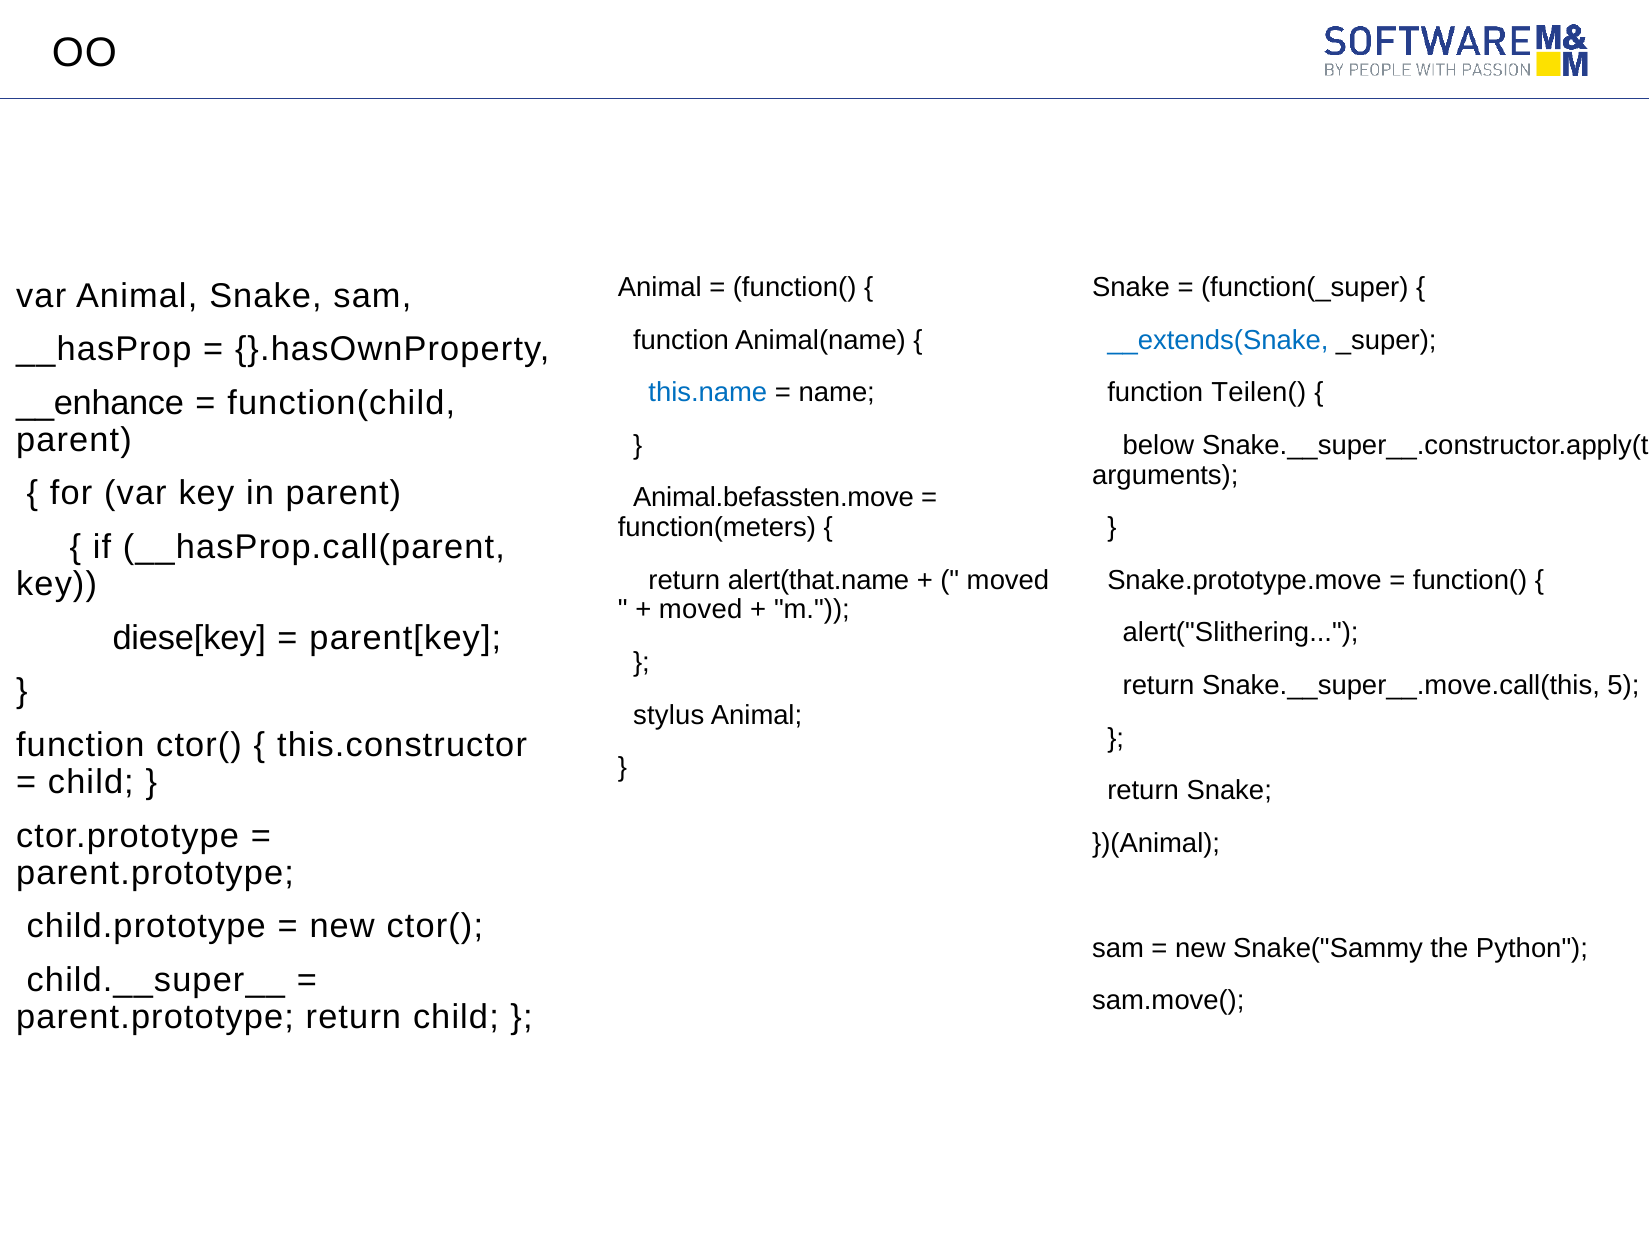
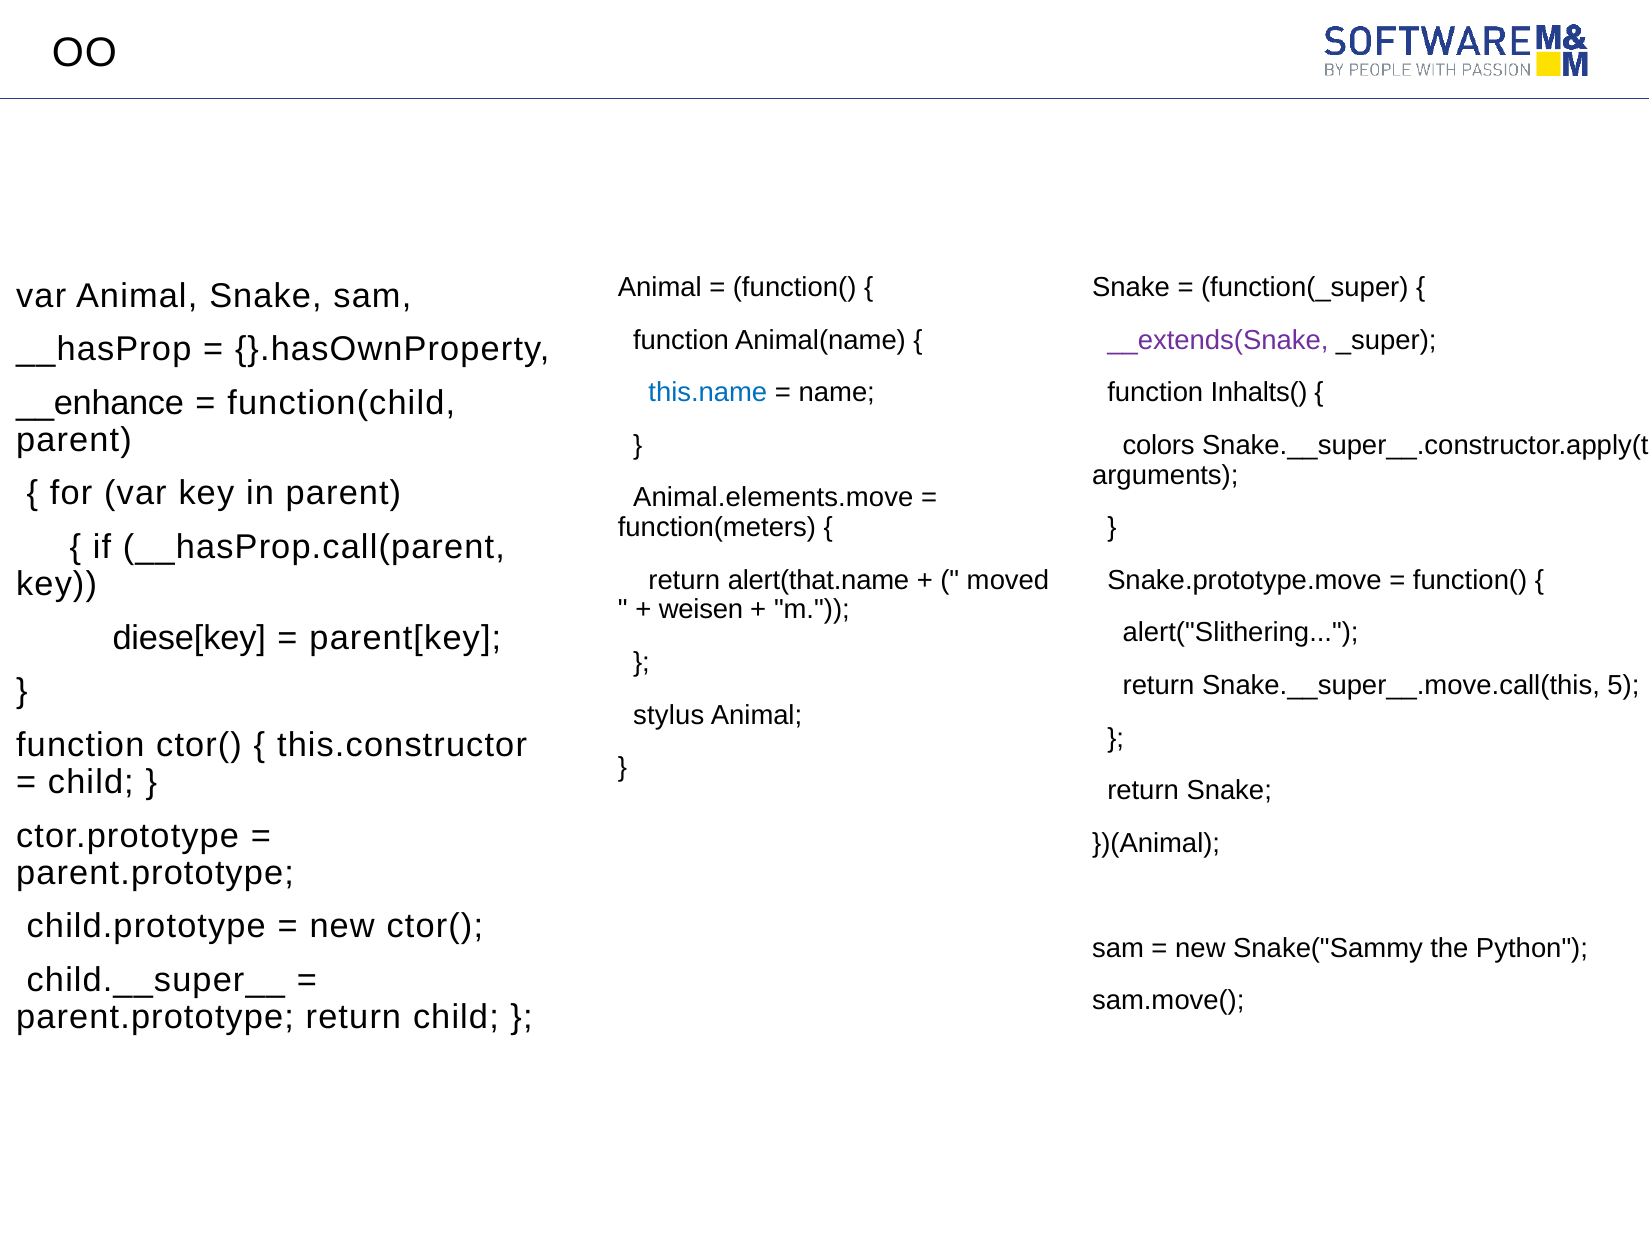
__extends(Snake colour: blue -> purple (1218, 340)
Teilen(: Teilen( -> Inhalts( (1259, 393)
below: below -> colors (1159, 445)
Animal.befassten.move: Animal.befassten.move -> Animal.elements.move (773, 498)
moved: moved -> weisen (701, 610)
